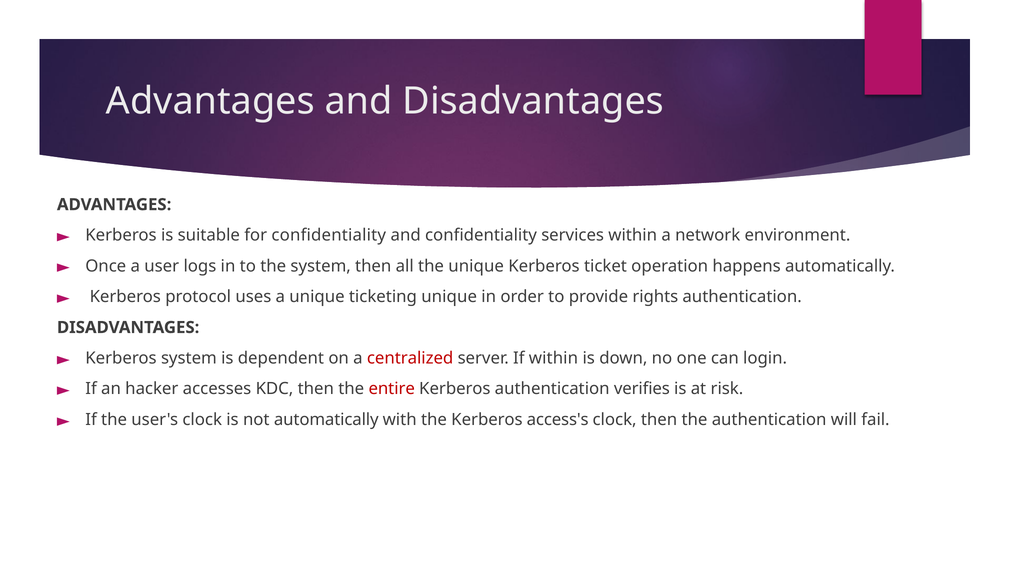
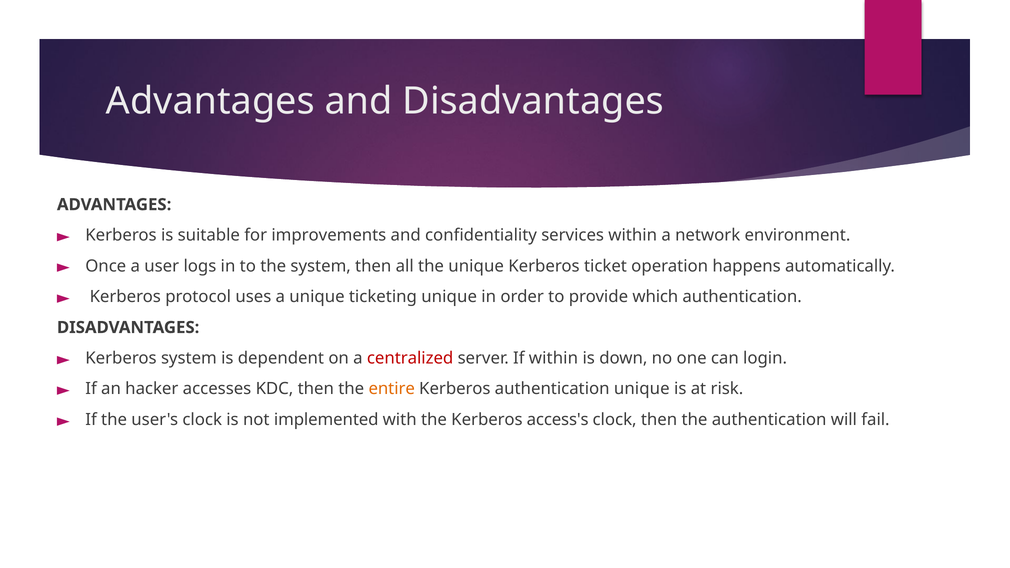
for confidentiality: confidentiality -> improvements (329, 235)
rights: rights -> which (655, 297)
entire colour: red -> orange (392, 389)
authentication verifies: verifies -> unique (642, 389)
not automatically: automatically -> implemented (326, 420)
